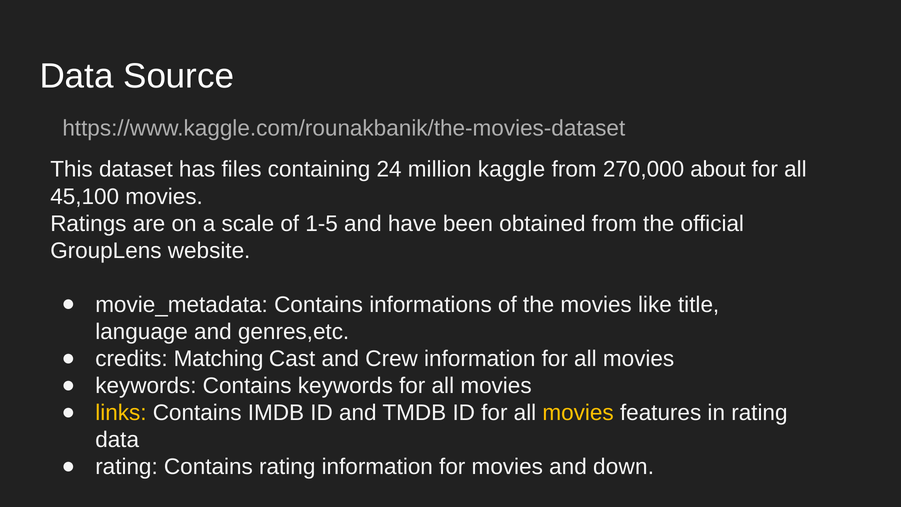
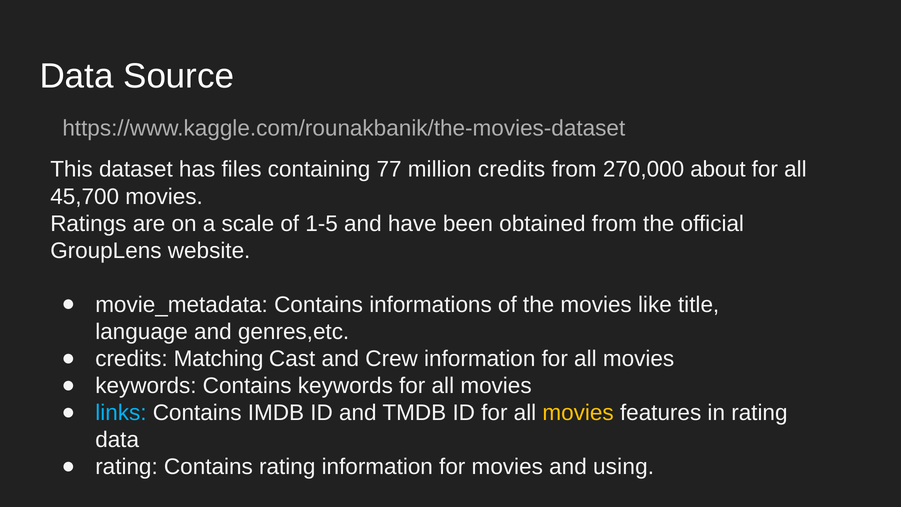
24: 24 -> 77 (389, 170)
million kaggle: kaggle -> credits (512, 170)
45,100: 45,100 -> 45,700 (85, 197)
links colour: yellow -> light blue (121, 413)
down: down -> using (624, 467)
